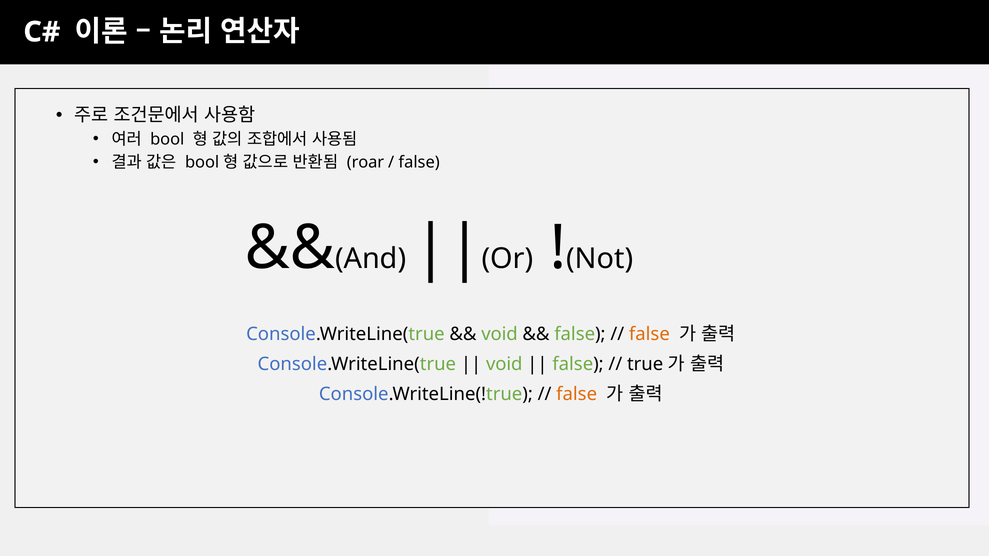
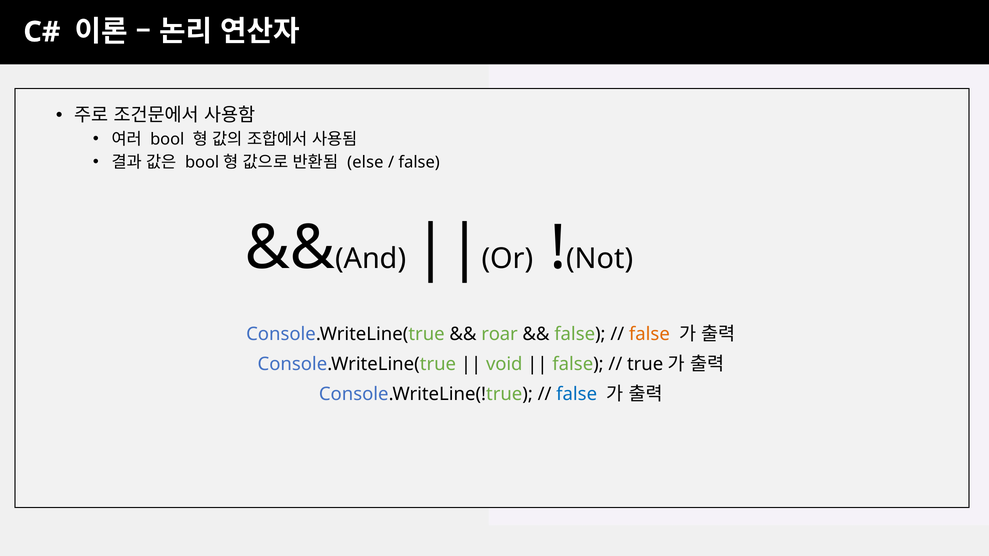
roar: roar -> else (365, 162)
void: void -> roar (500, 334)
false colour: orange -> blue (577, 394)
